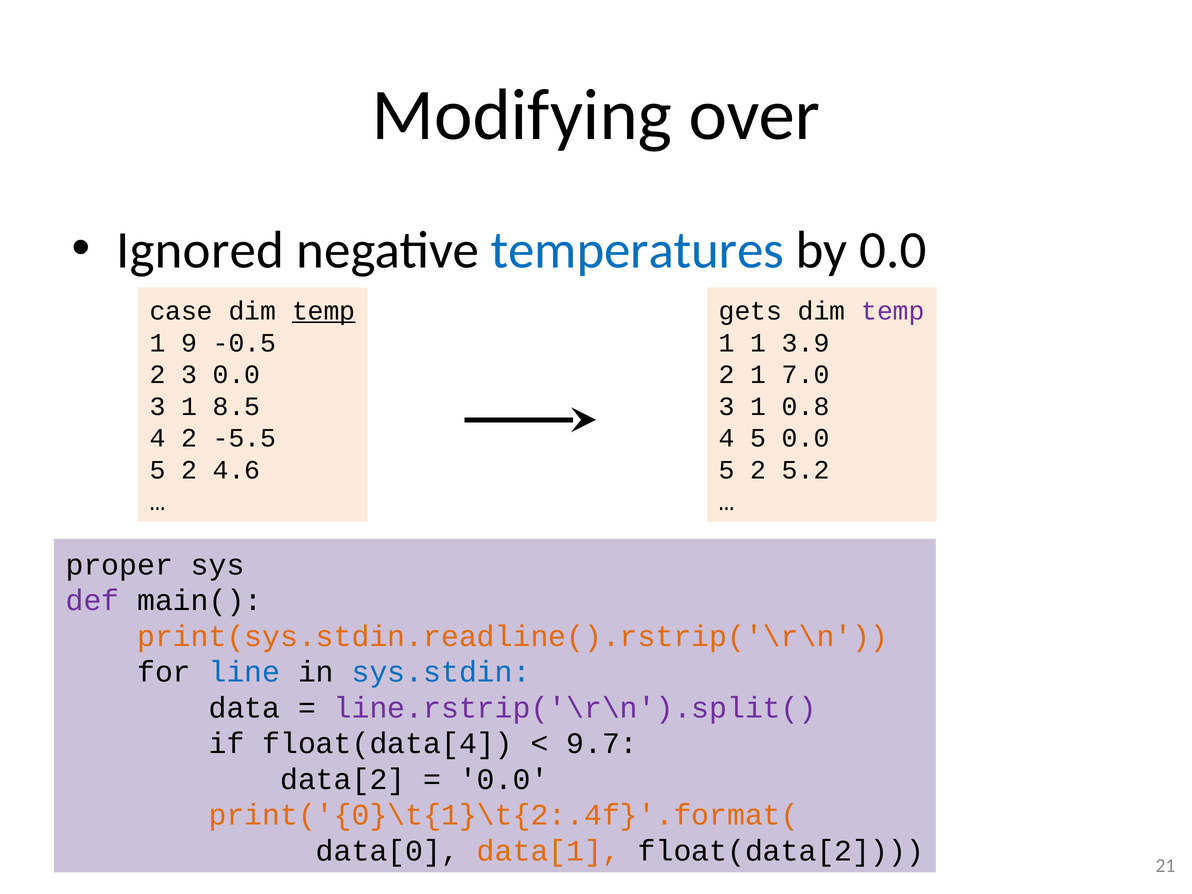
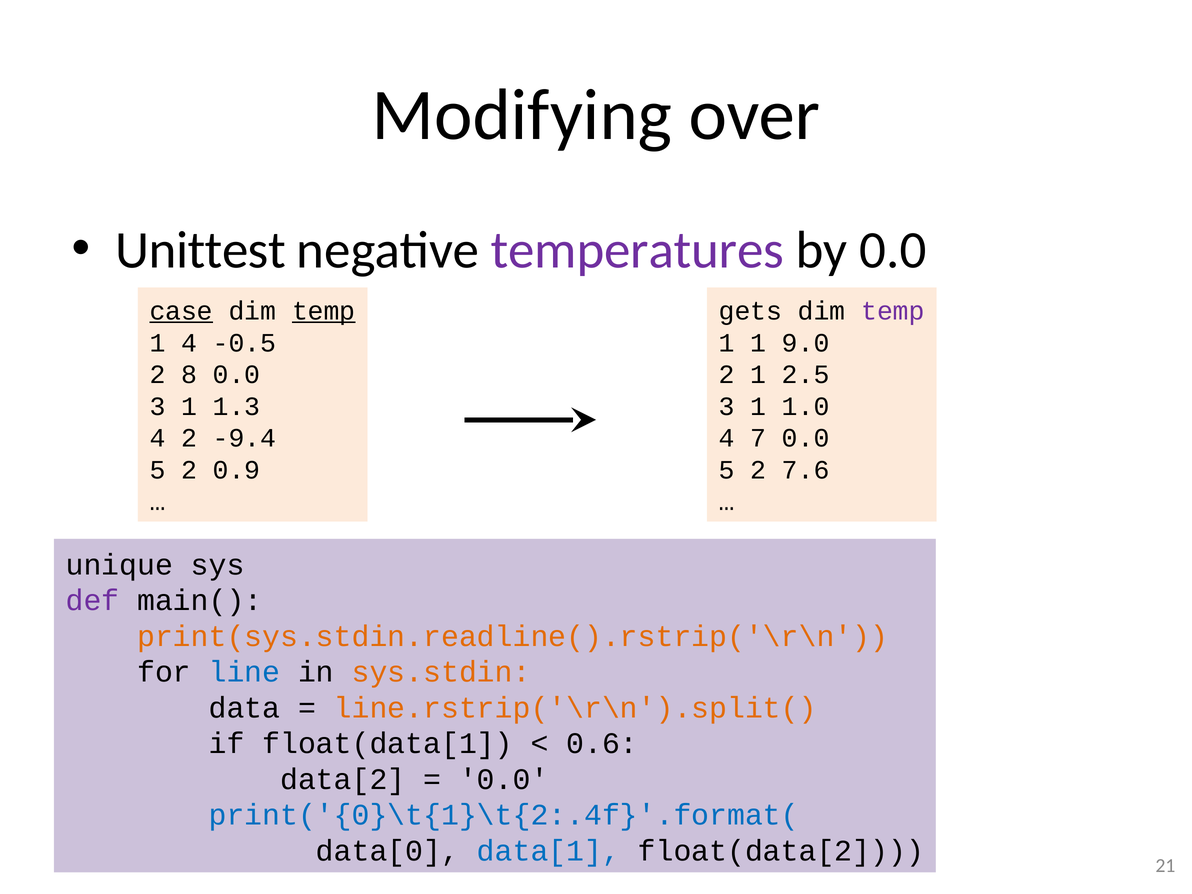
Ignored: Ignored -> Unittest (201, 250)
temperatures colour: blue -> purple (637, 250)
case underline: none -> present (181, 311)
1 9: 9 -> 4 (189, 343)
3.9: 3.9 -> 9.0 (806, 343)
2 3: 3 -> 8 (189, 375)
7.0: 7.0 -> 2.5 (806, 375)
8.5: 8.5 -> 1.3 (237, 406)
0.8: 0.8 -> 1.0 (806, 406)
-5.5: -5.5 -> -9.4 (244, 438)
4 5: 5 -> 7 (758, 438)
4.6: 4.6 -> 0.9 (237, 470)
5.2: 5.2 -> 7.6 (806, 470)
proper: proper -> unique (119, 565)
sys.stdin colour: blue -> orange (441, 672)
line.rstrip('\r\n').split( colour: purple -> orange (575, 708)
float(data[4: float(data[4 -> float(data[1 (387, 743)
9.7: 9.7 -> 0.6 (602, 743)
print('{0}\t{1}\t{2:.4f}'.format( colour: orange -> blue (504, 815)
data[1 colour: orange -> blue (548, 851)
